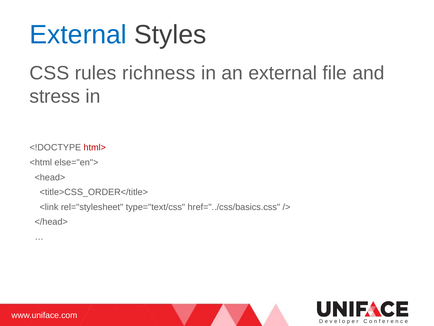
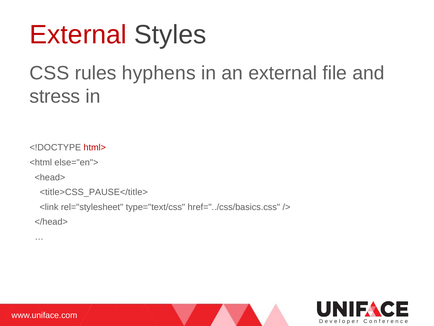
External colour: blue -> red (78, 35)
richness: richness -> hyphens (159, 73)
<title>CSS_ORDER</title>: <title>CSS_ORDER</title> -> <title>CSS_PAUSE</title> (94, 192)
